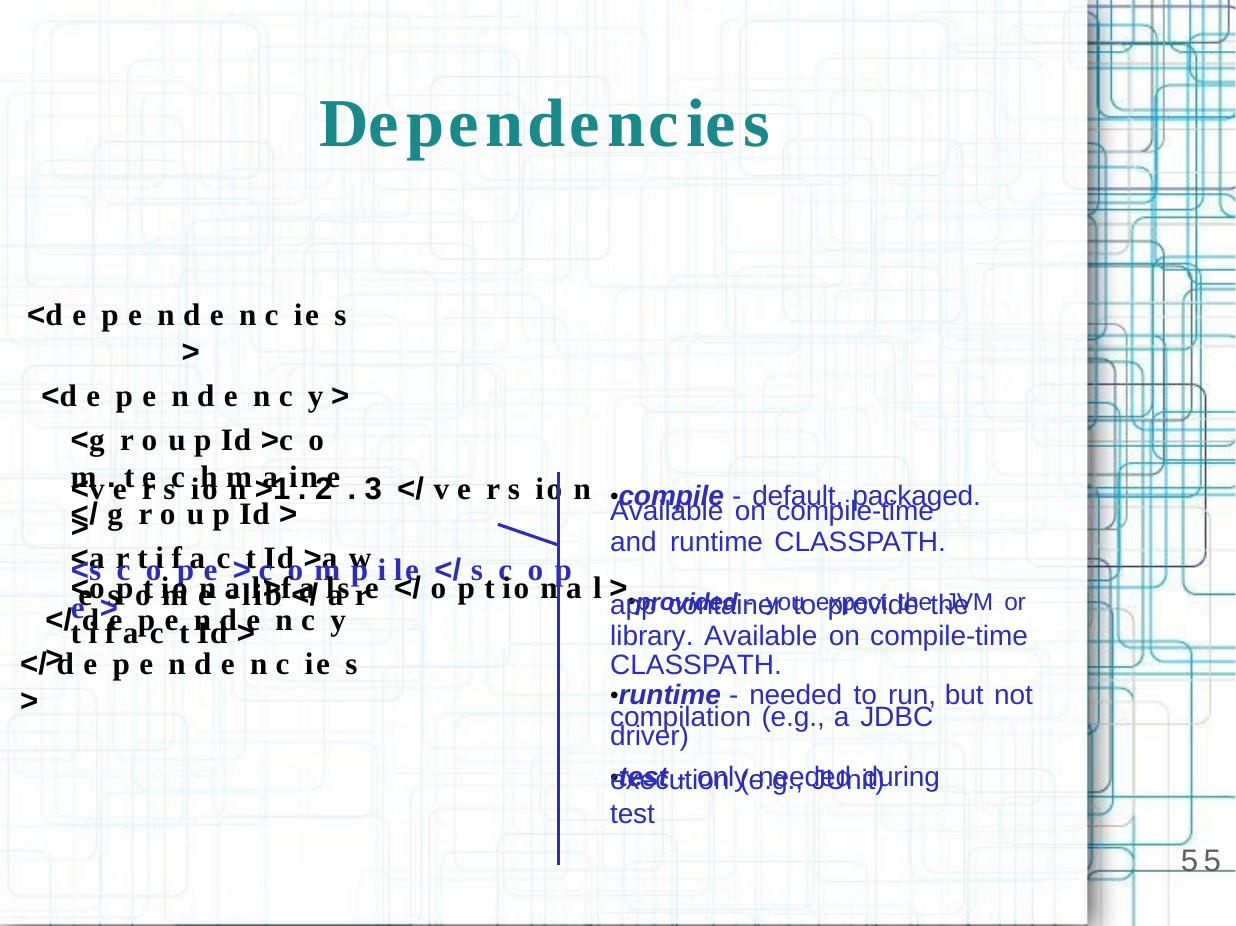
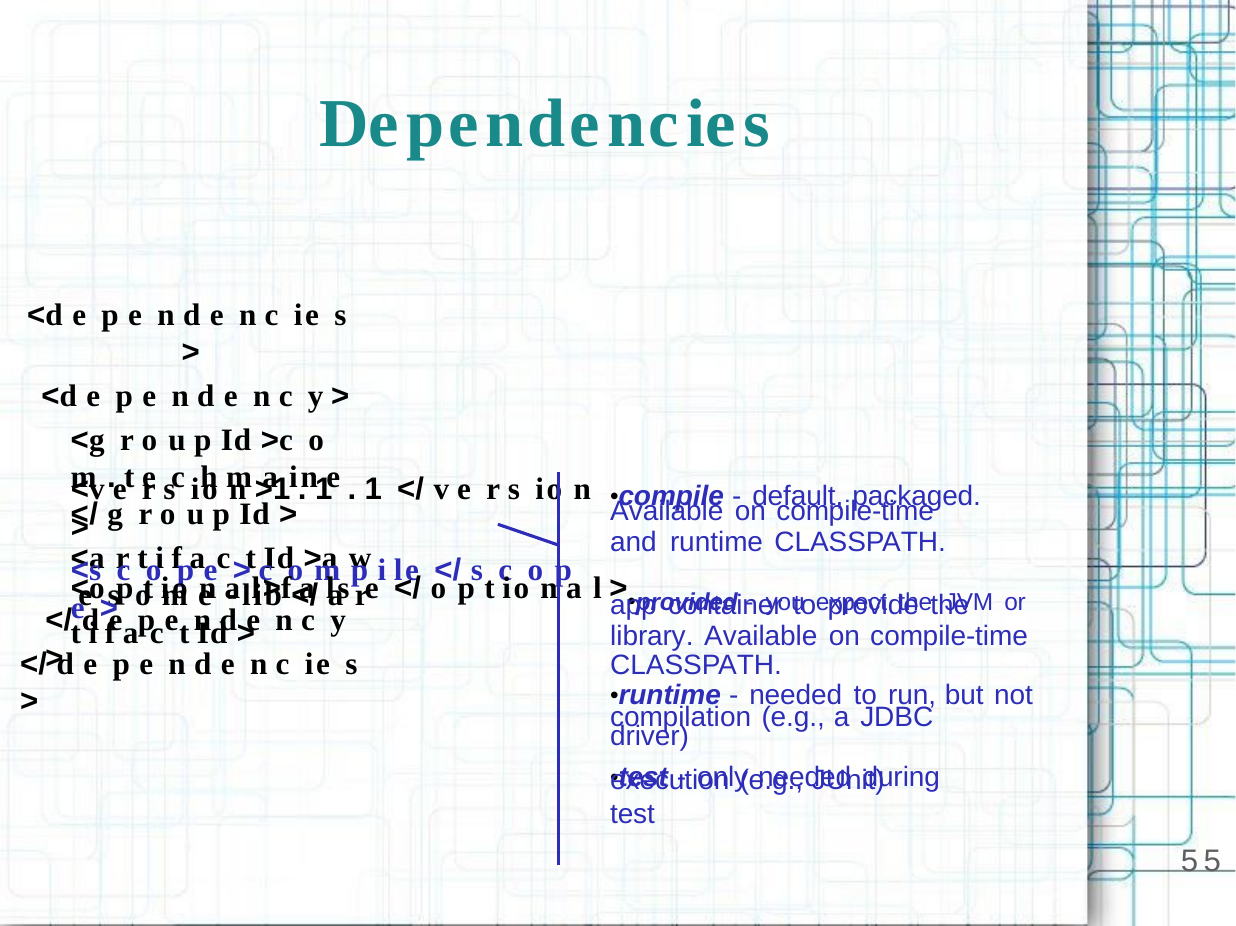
2: 2 -> 1 (324, 490)
3: 3 -> 1 (373, 490)
